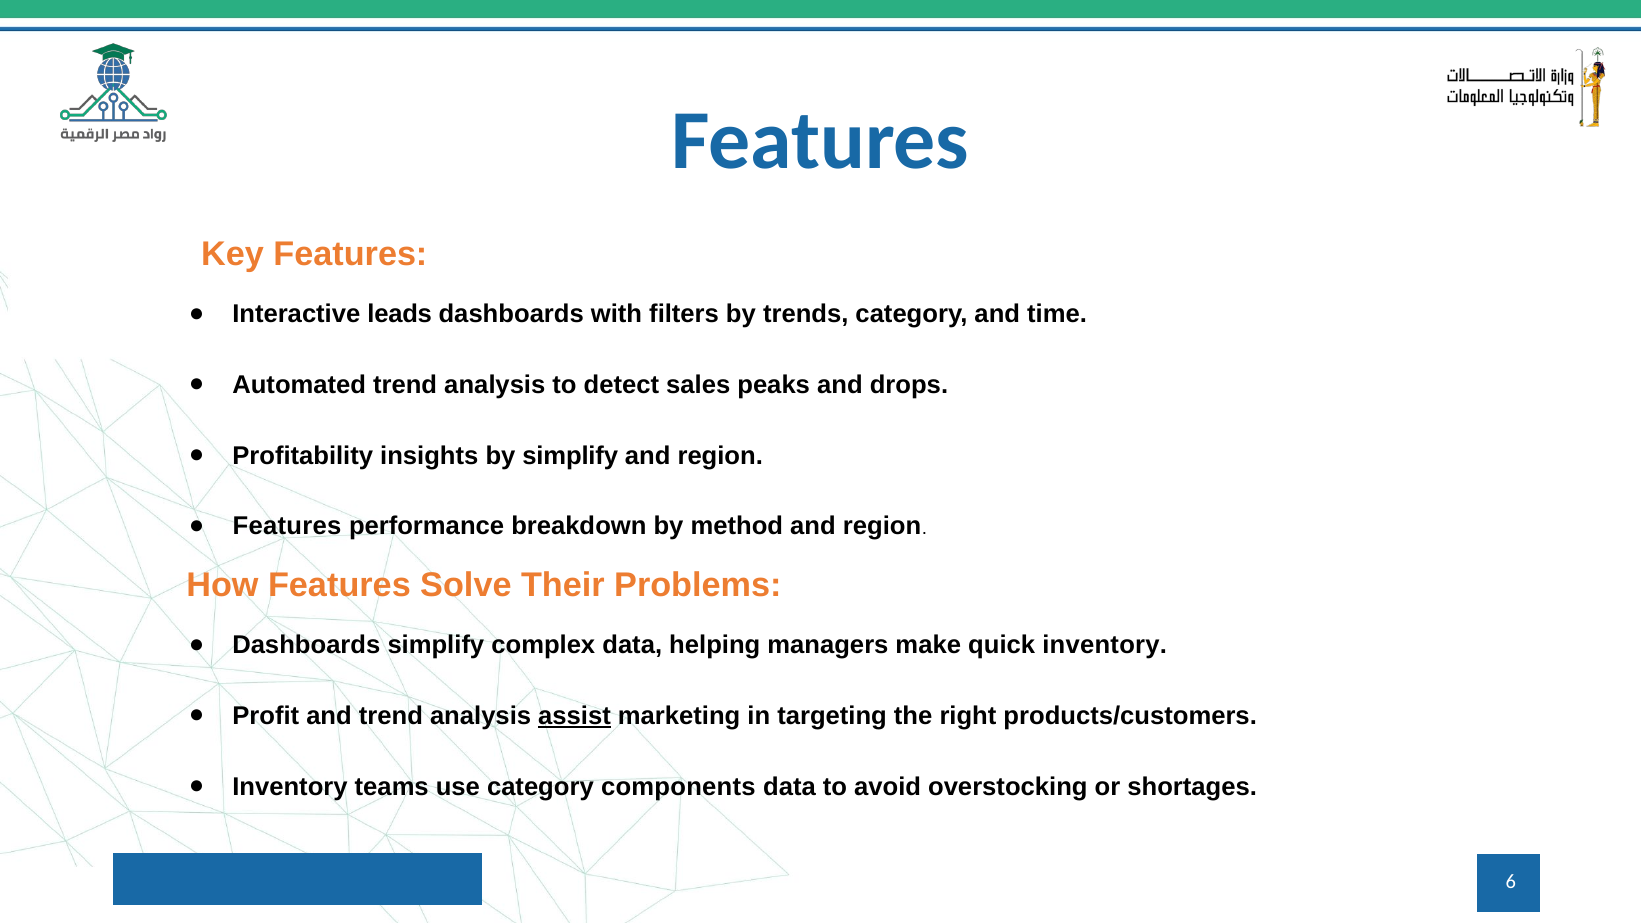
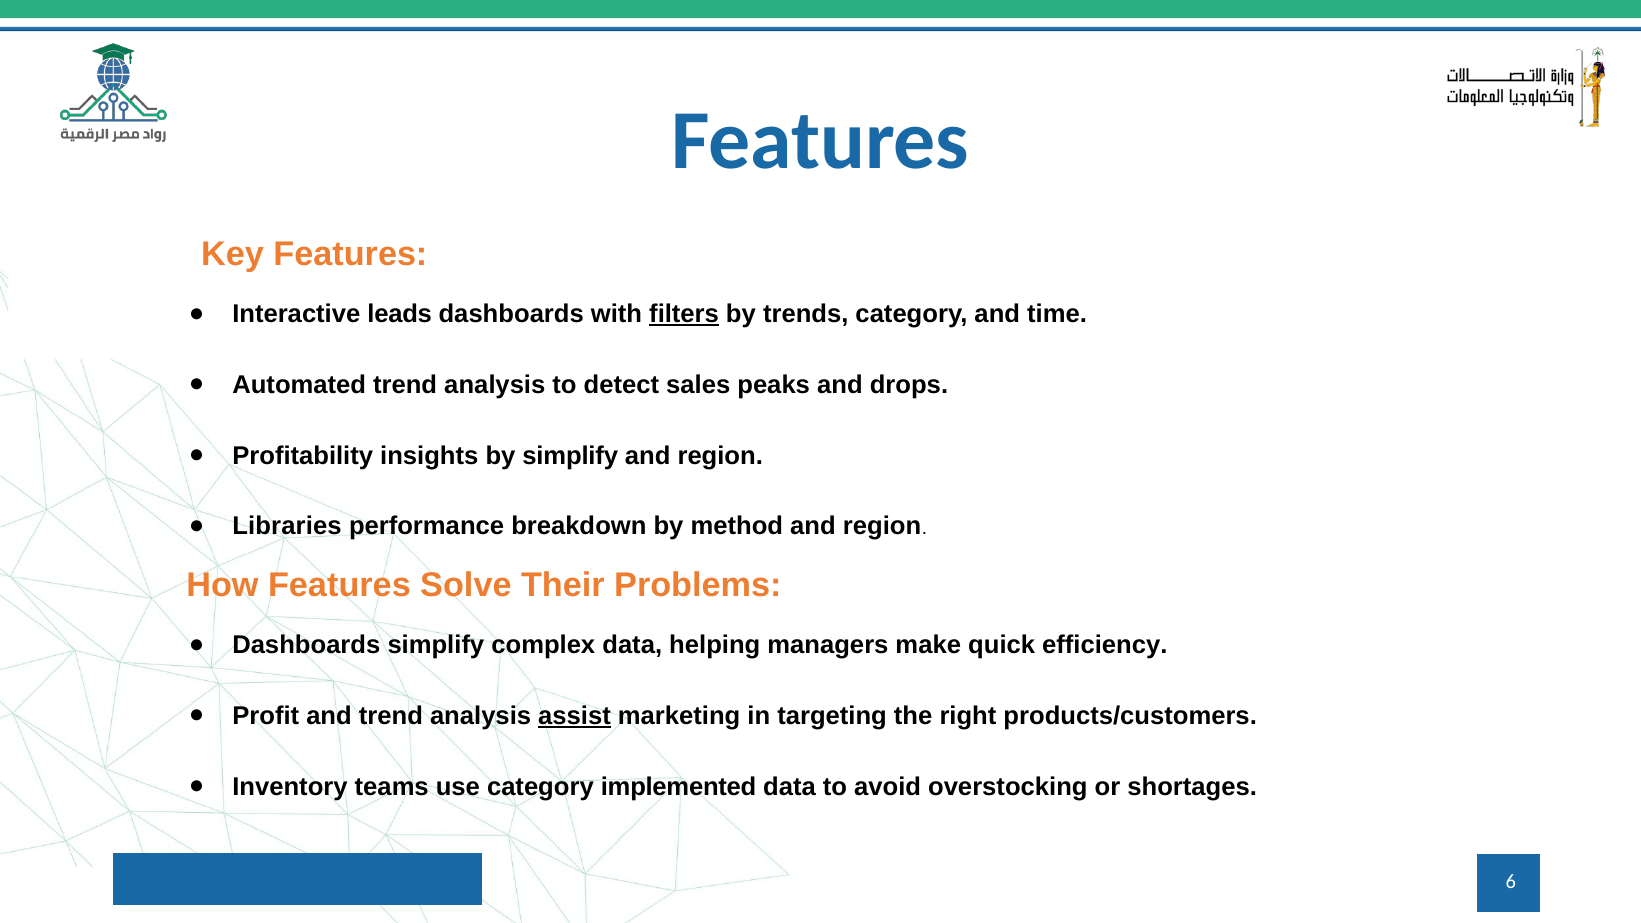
filters underline: none -> present (684, 314)
Features: Features -> Libraries (287, 526)
quick inventory: inventory -> efficiency (1105, 645)
components: components -> implemented (679, 787)
